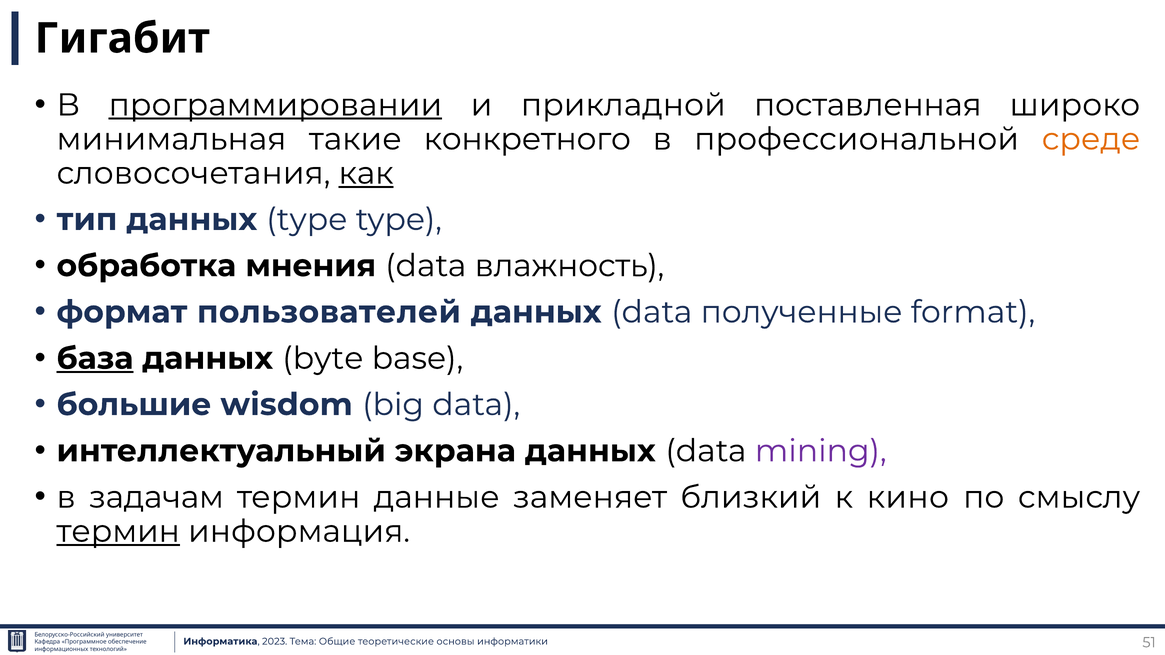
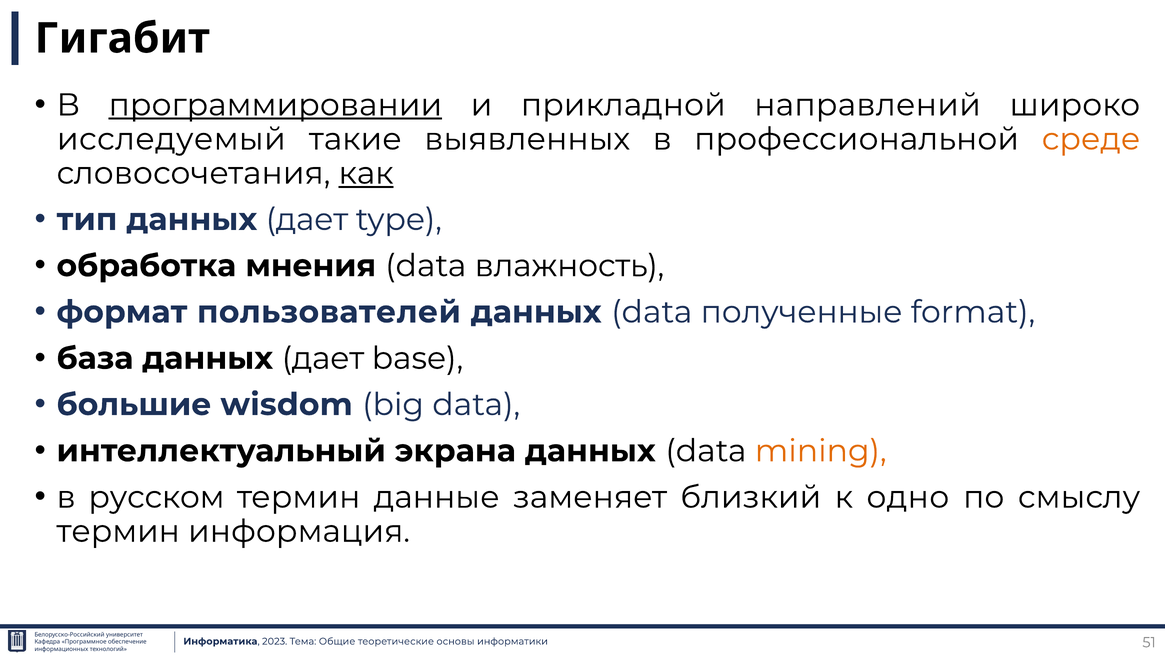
поставленная: поставленная -> направлений (868, 105)
минимальная: минимальная -> исследуемый (171, 139)
конкретного: конкретного -> выявленных (527, 139)
тип данных type: type -> дает (307, 220)
база underline: present -> none (95, 359)
byte: byte -> дает (323, 359)
mining colour: purple -> orange (821, 451)
задачам: задачам -> русском (156, 497)
кино: кино -> одно (908, 497)
термин underline: present -> none (118, 532)
